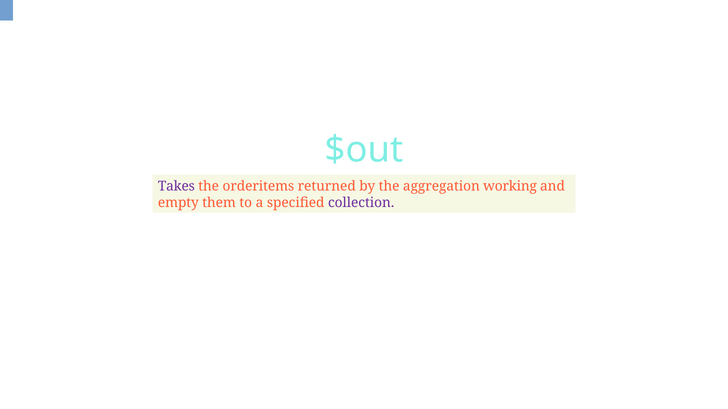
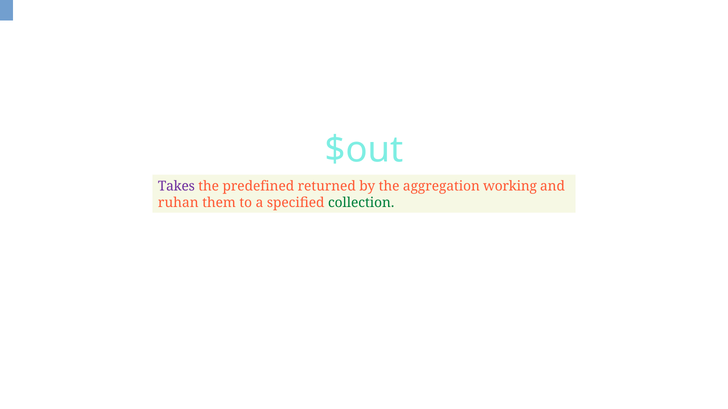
orderitems: orderitems -> predefined (258, 187)
empty: empty -> ruhan (178, 203)
collection colour: purple -> green (361, 203)
